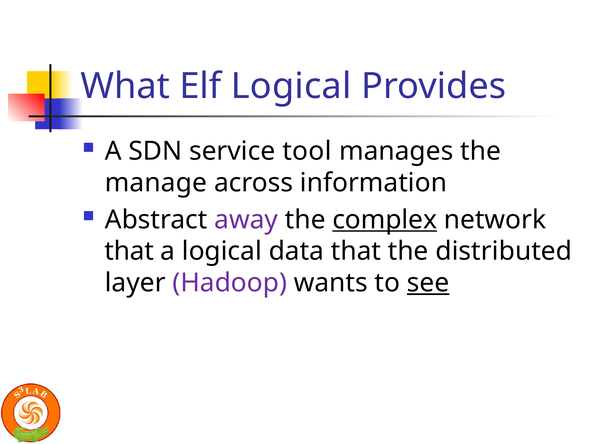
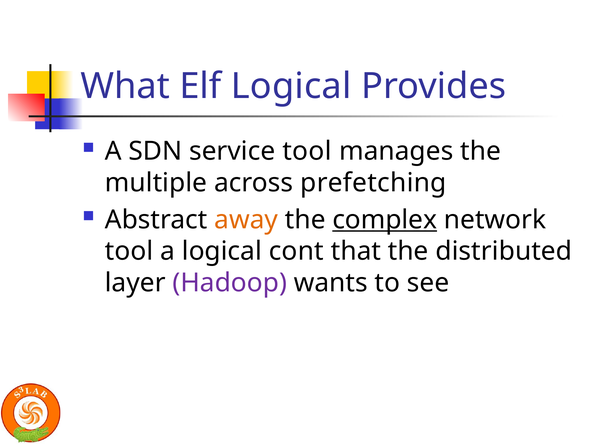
manage: manage -> multiple (156, 183)
information: information -> prefetching (373, 183)
away colour: purple -> orange (246, 220)
that: that -> tool (129, 252)
data: data -> cont (296, 252)
see underline: present -> none (428, 283)
